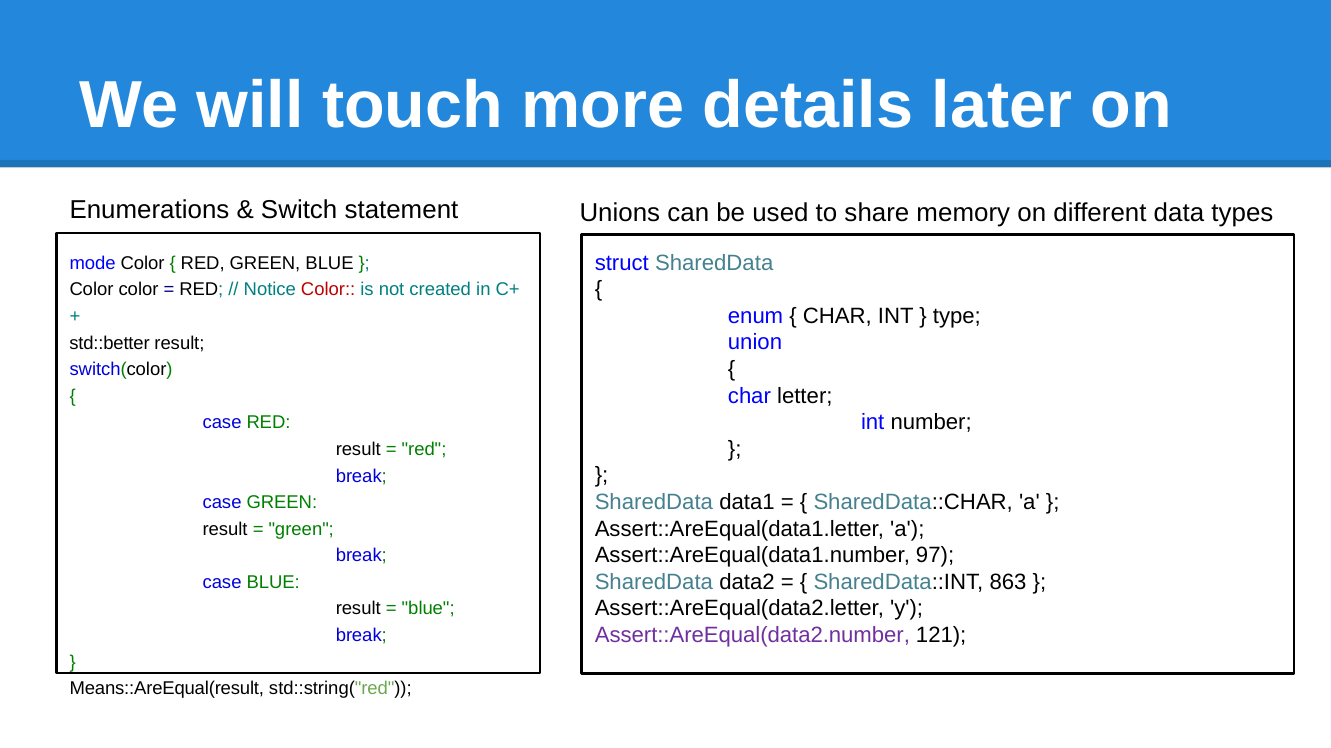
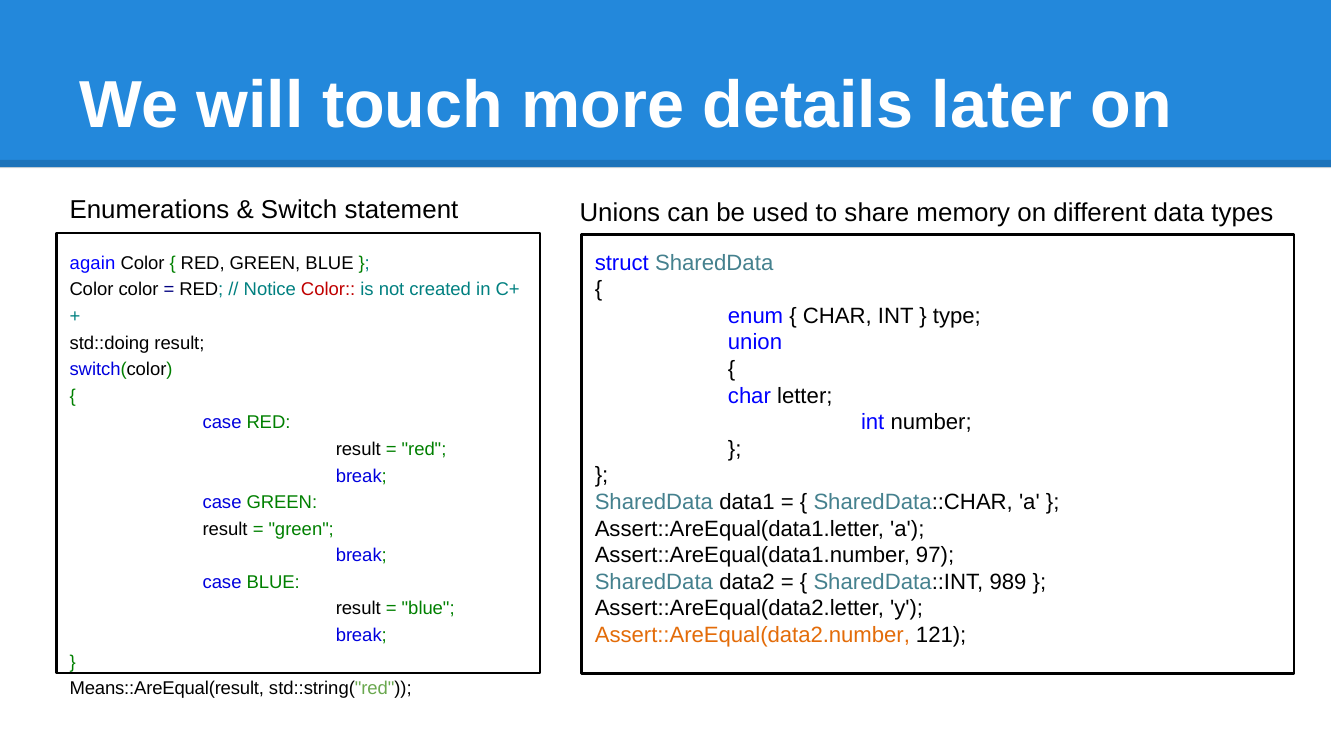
mode: mode -> again (93, 263)
std::better: std::better -> std::doing (109, 343)
863: 863 -> 989 (1008, 582)
Assert::AreEqual(data2.number colour: purple -> orange (752, 636)
